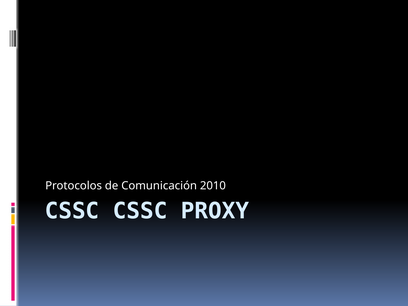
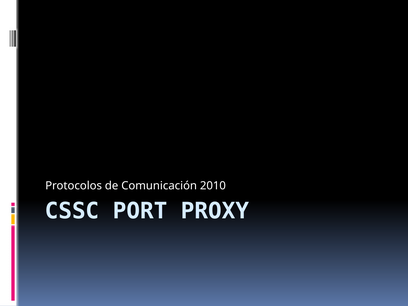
CSSC CSSC: CSSC -> PORT (140, 211)
